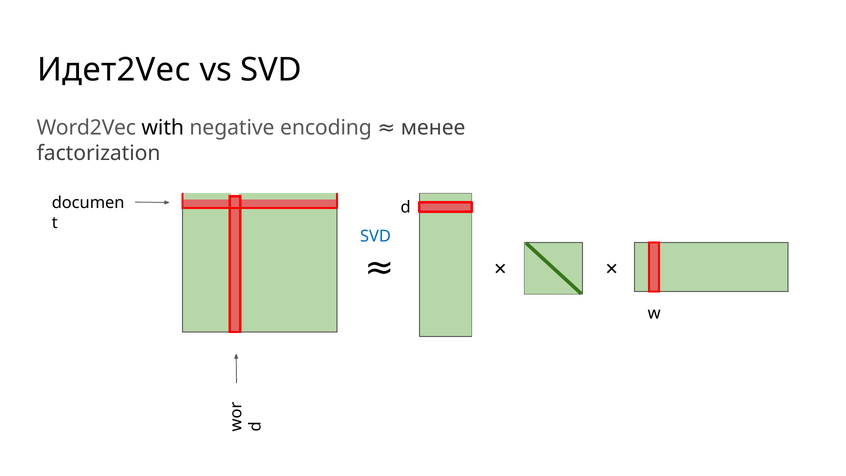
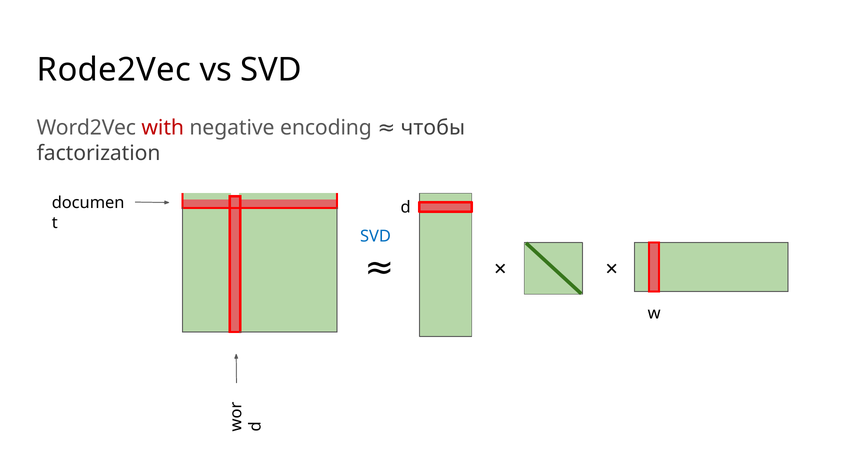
Идет2Vec: Идет2Vec -> Rode2Vec (114, 70)
with colour: black -> red (163, 128)
менее: менее -> чтобы (433, 128)
